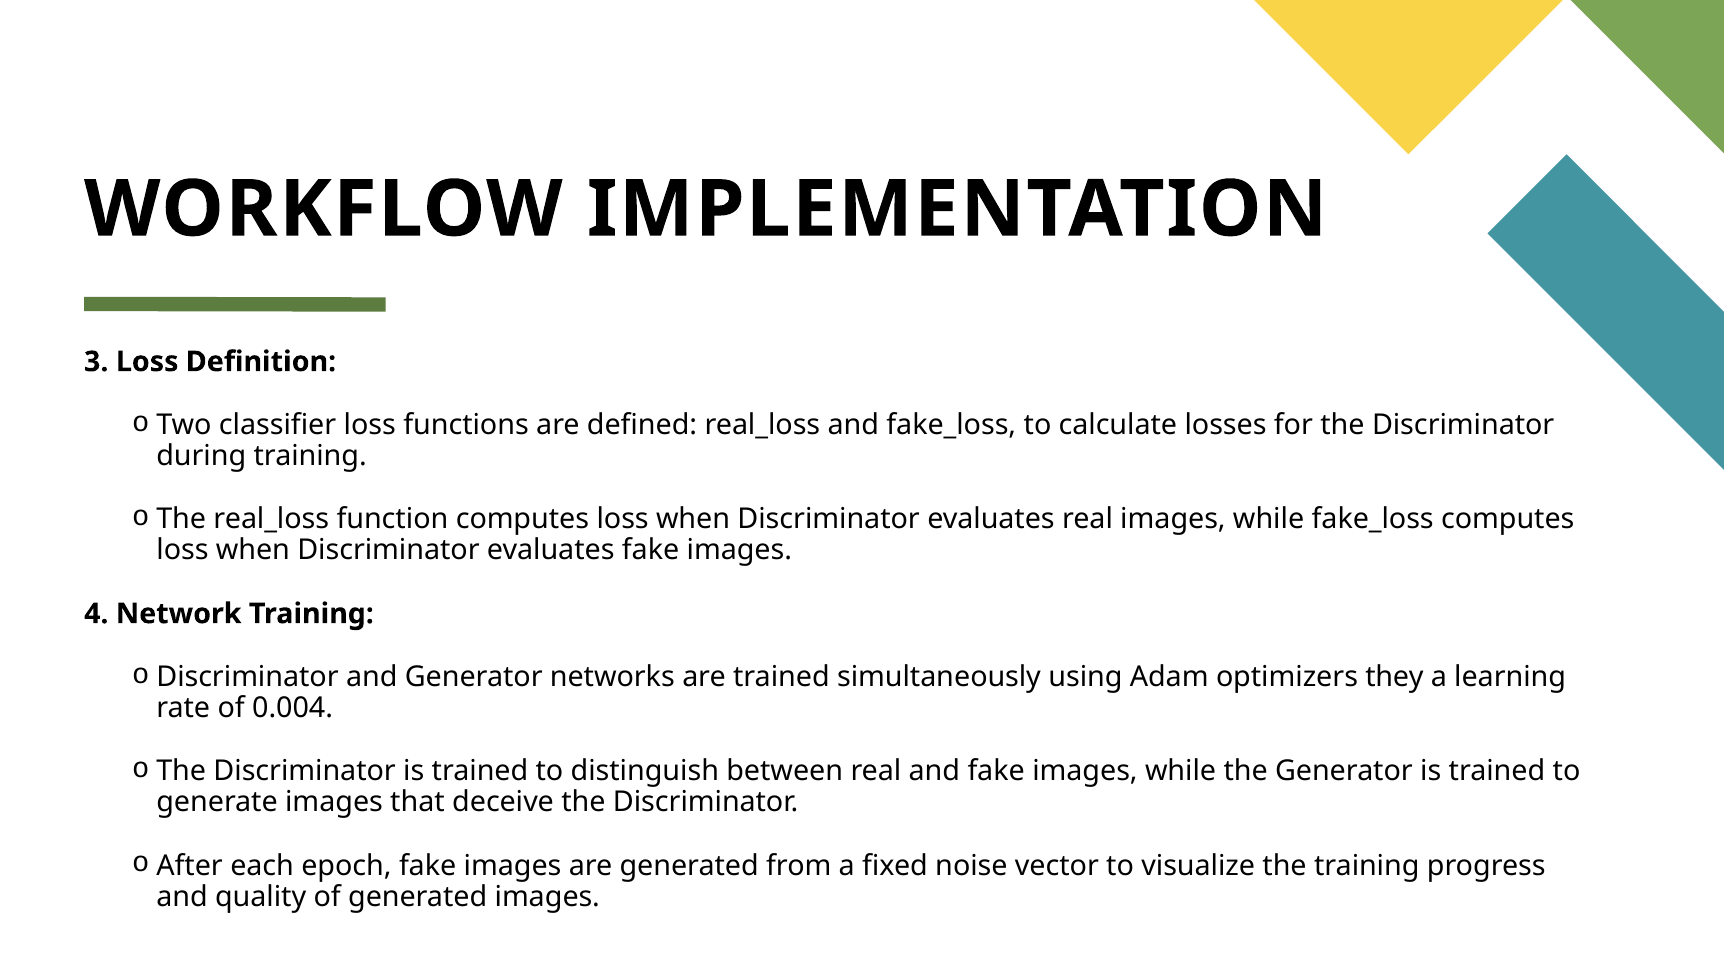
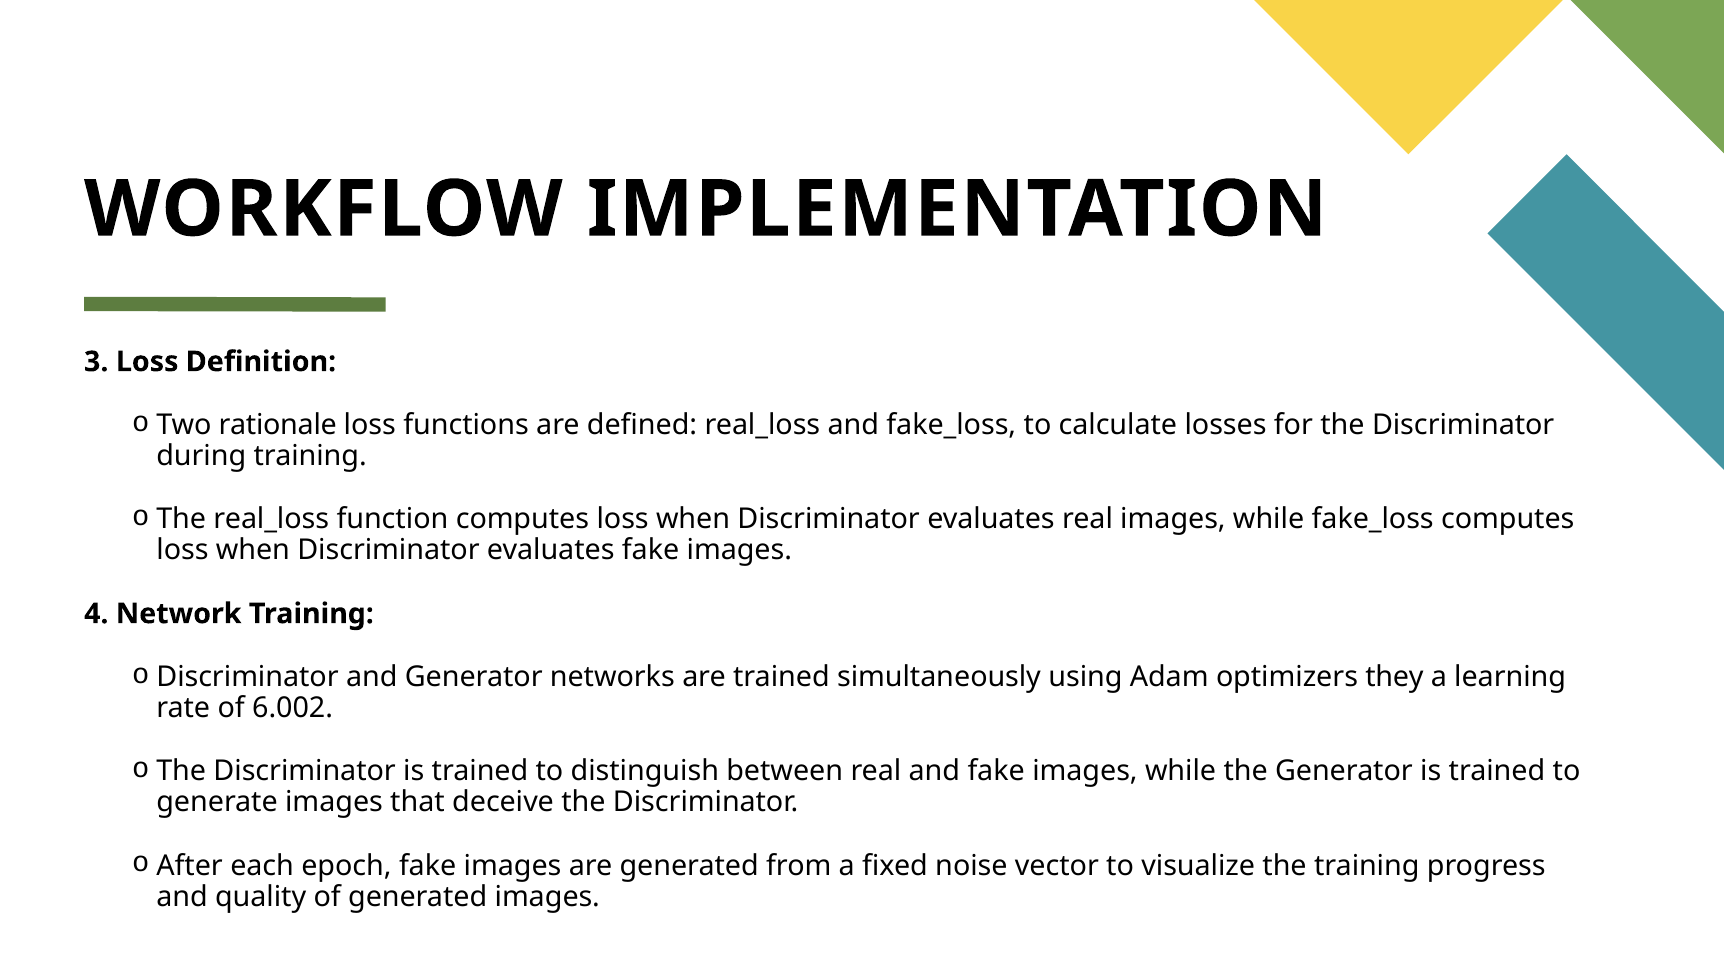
classifier: classifier -> rationale (278, 425)
0.004: 0.004 -> 6.002 (293, 708)
